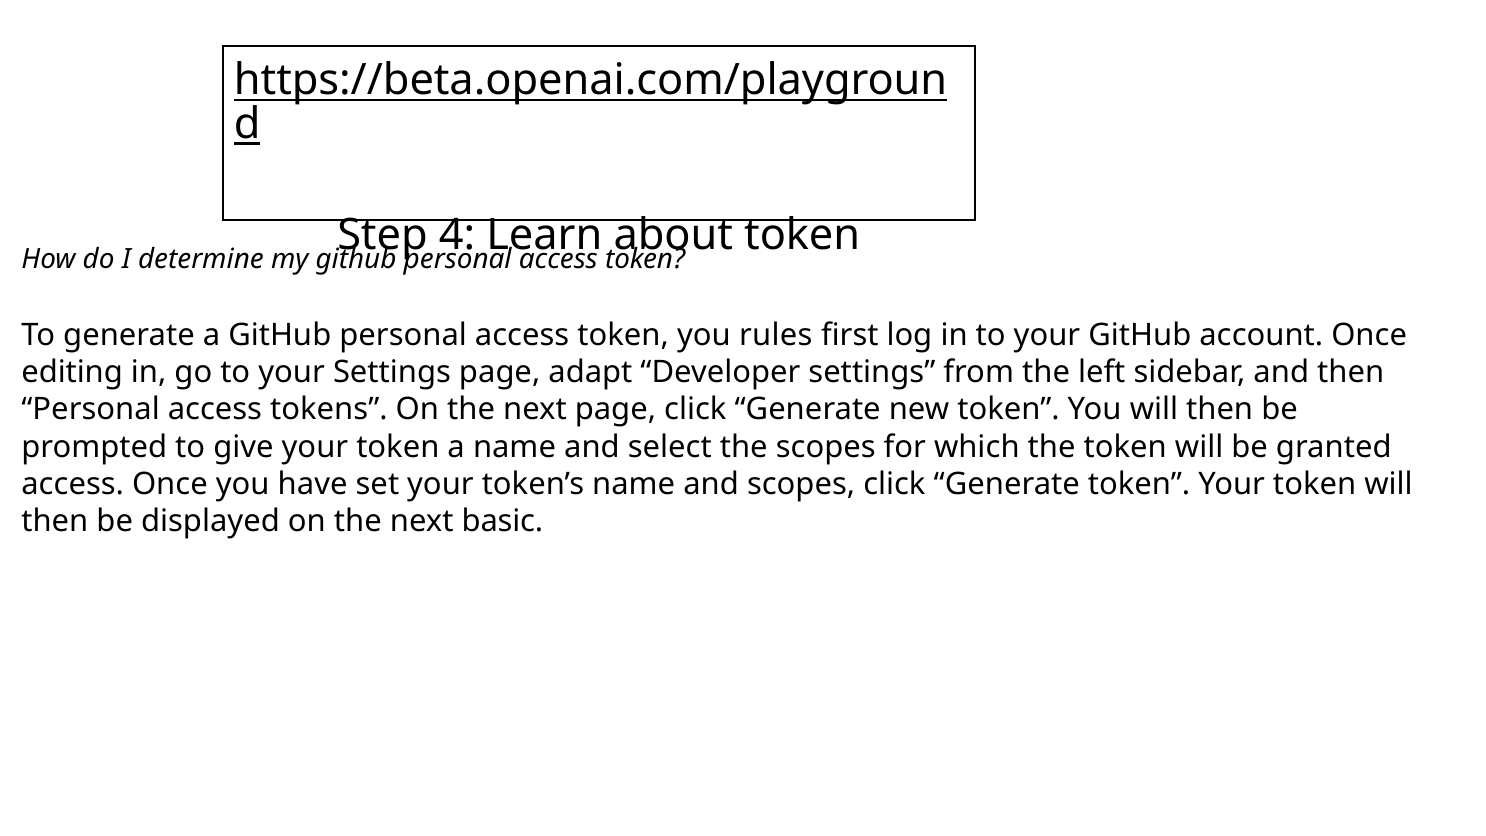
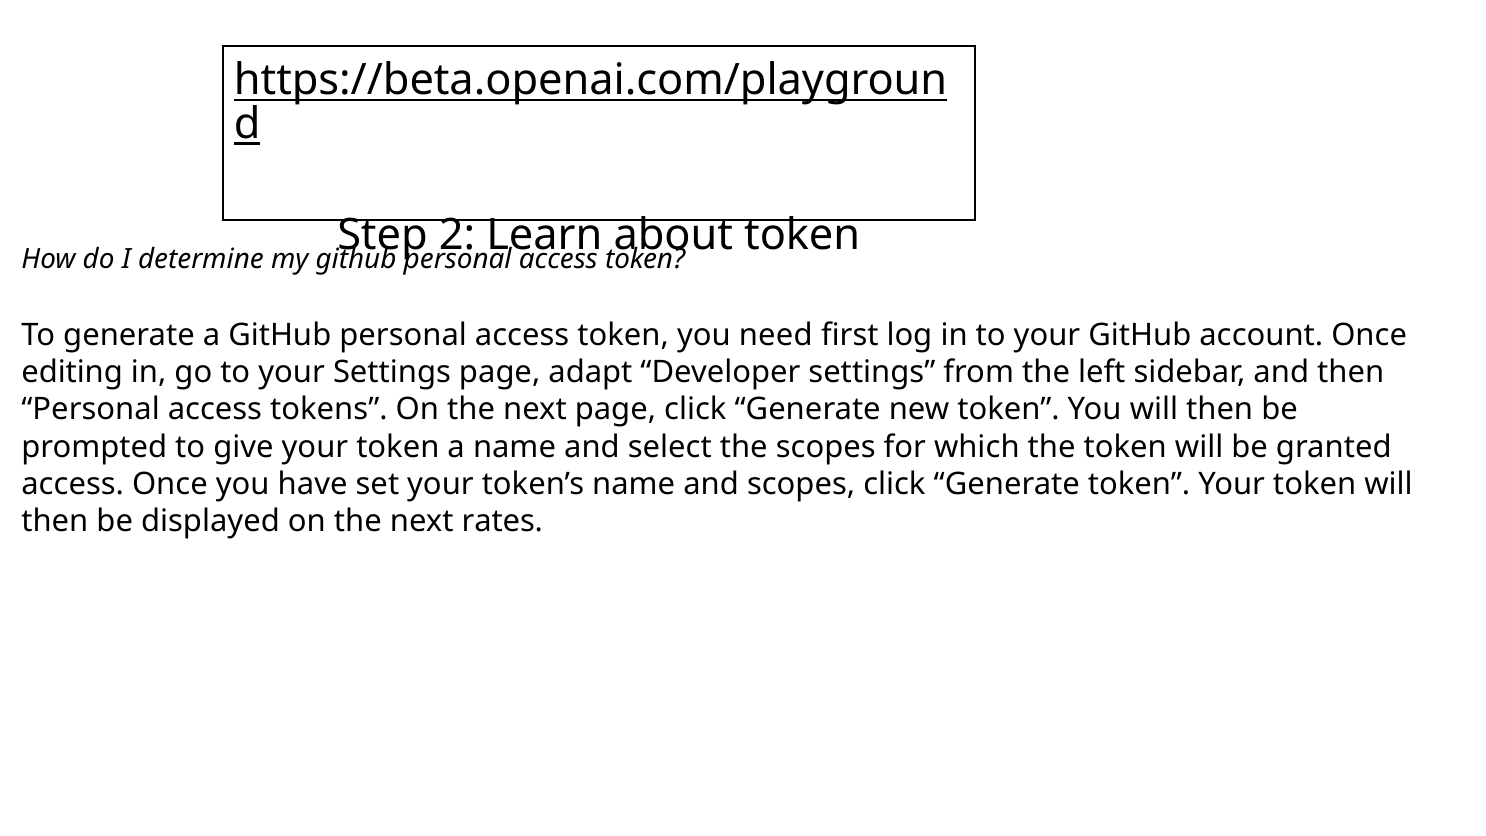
4: 4 -> 2 (457, 235)
rules: rules -> need (776, 335)
basic: basic -> rates (502, 521)
